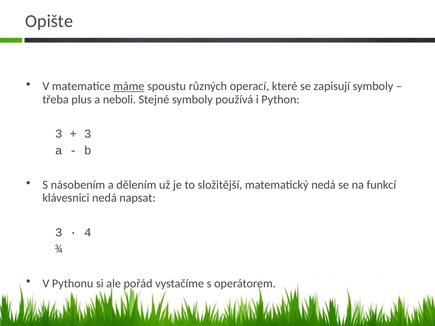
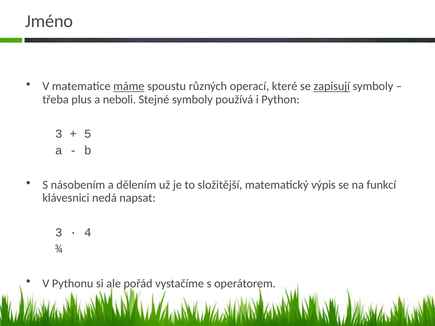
Opište: Opište -> Jméno (49, 21)
zapisují underline: none -> present (332, 86)
3: 3 -> 5 (88, 134)
matematický nedá: nedá -> výpis (323, 185)
